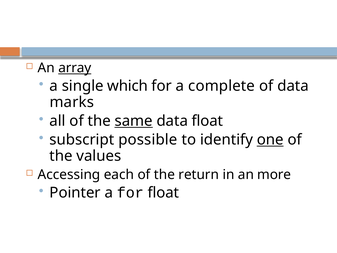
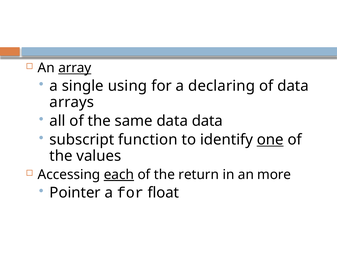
which: which -> using (127, 86)
complete: complete -> declaring (222, 86)
marks: marks -> arrays (72, 102)
same underline: present -> none (134, 121)
data float: float -> data (207, 121)
possible: possible -> function (148, 140)
each underline: none -> present (119, 174)
